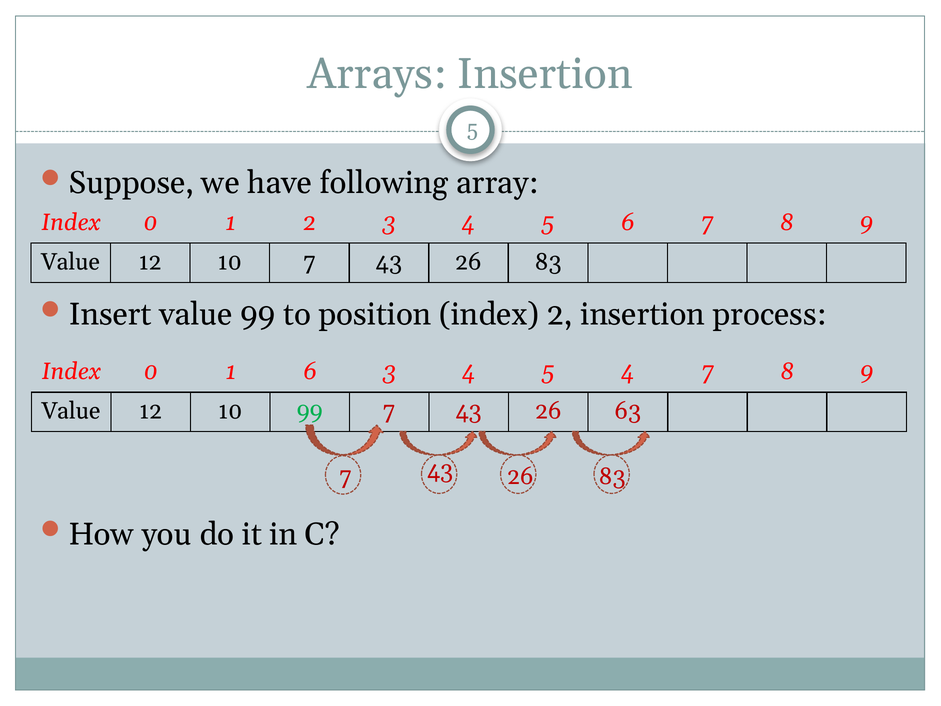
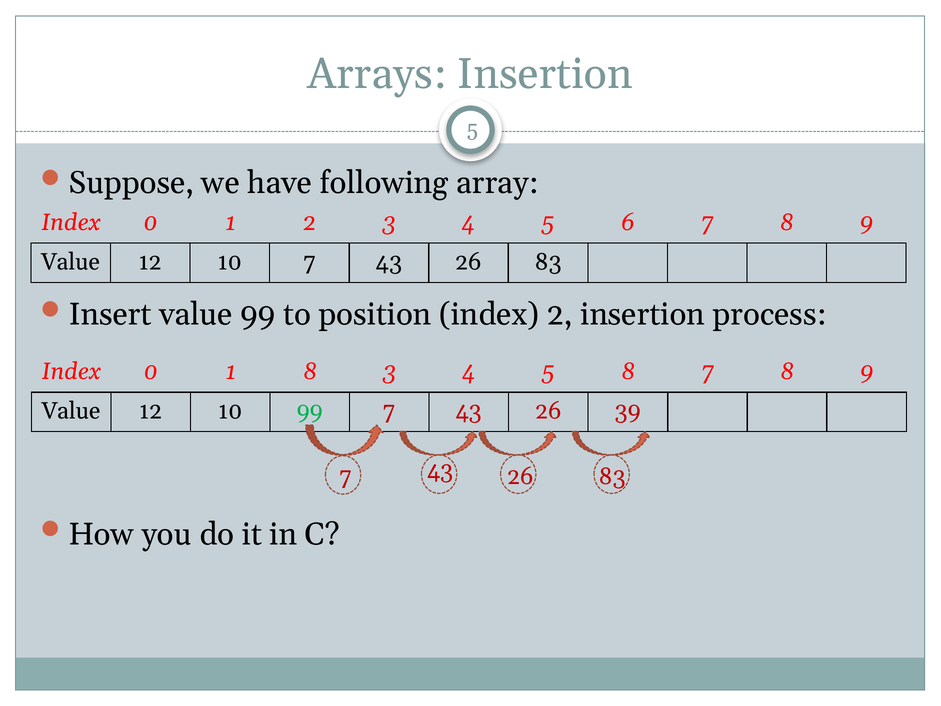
1 6: 6 -> 8 (310, 372)
5 4: 4 -> 8 (628, 372)
63: 63 -> 39 (628, 411)
